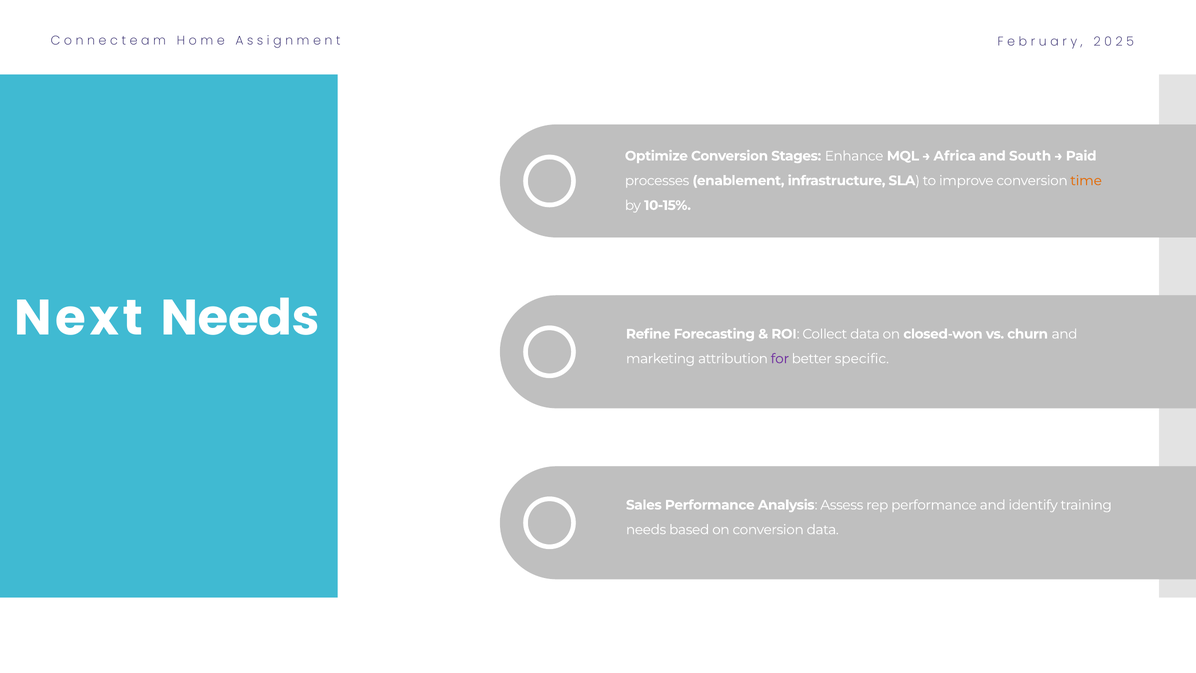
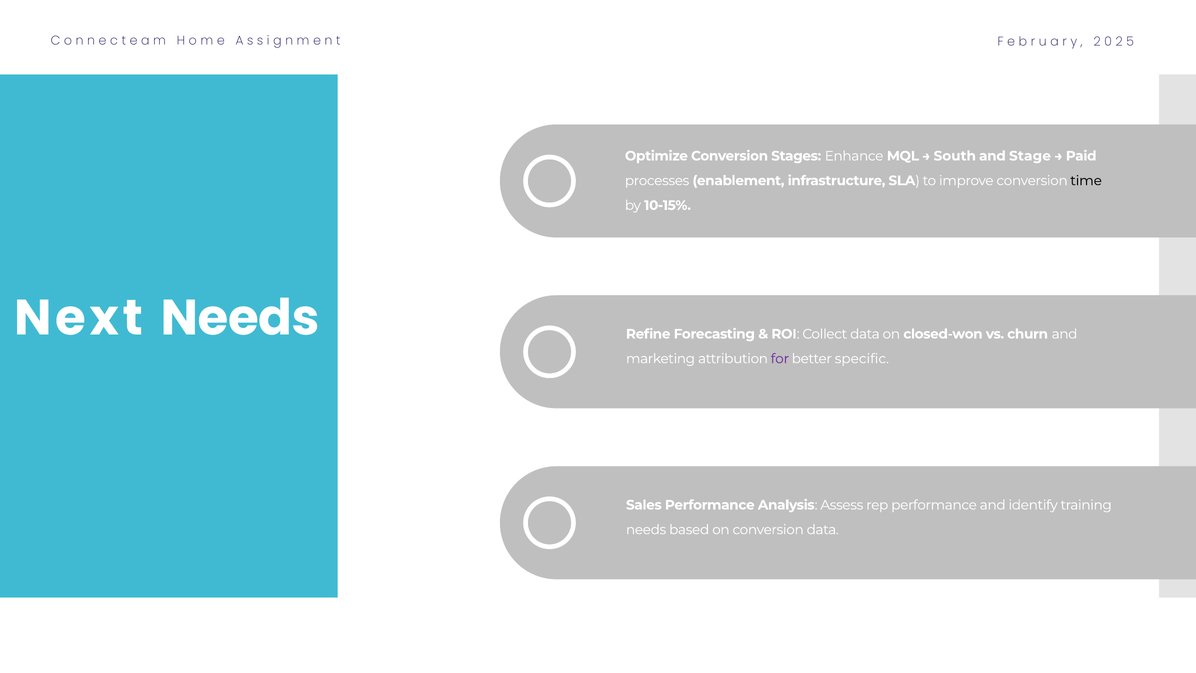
Africa: Africa -> South (955, 156)
South: South -> Stage (1030, 156)
time colour: orange -> black (1086, 181)
